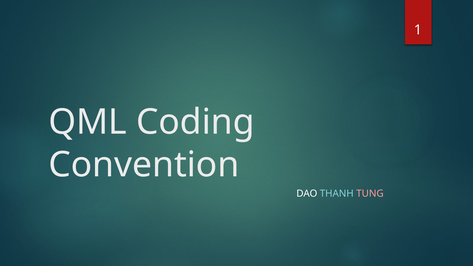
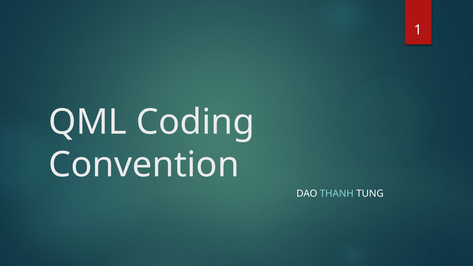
TUNG colour: pink -> white (370, 194)
